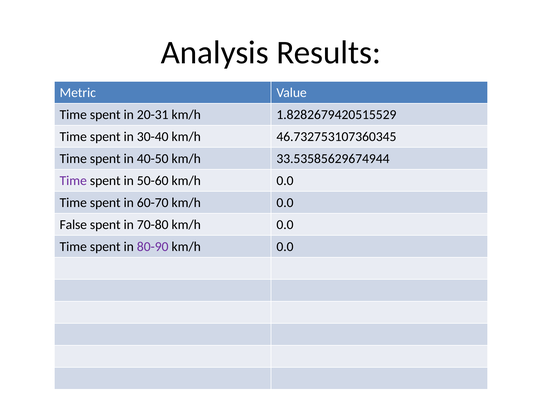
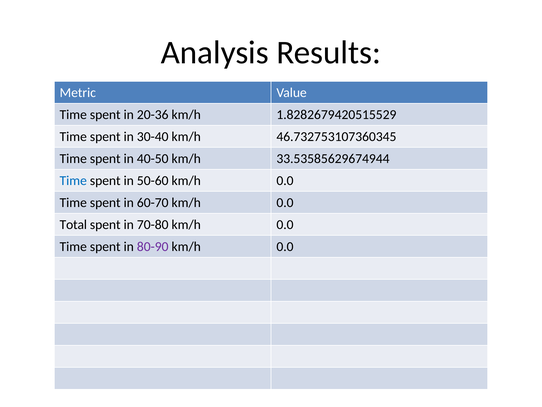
20-31: 20-31 -> 20-36 (153, 114)
Time colour: purple -> blue (73, 180)
False: False -> Total (73, 224)
